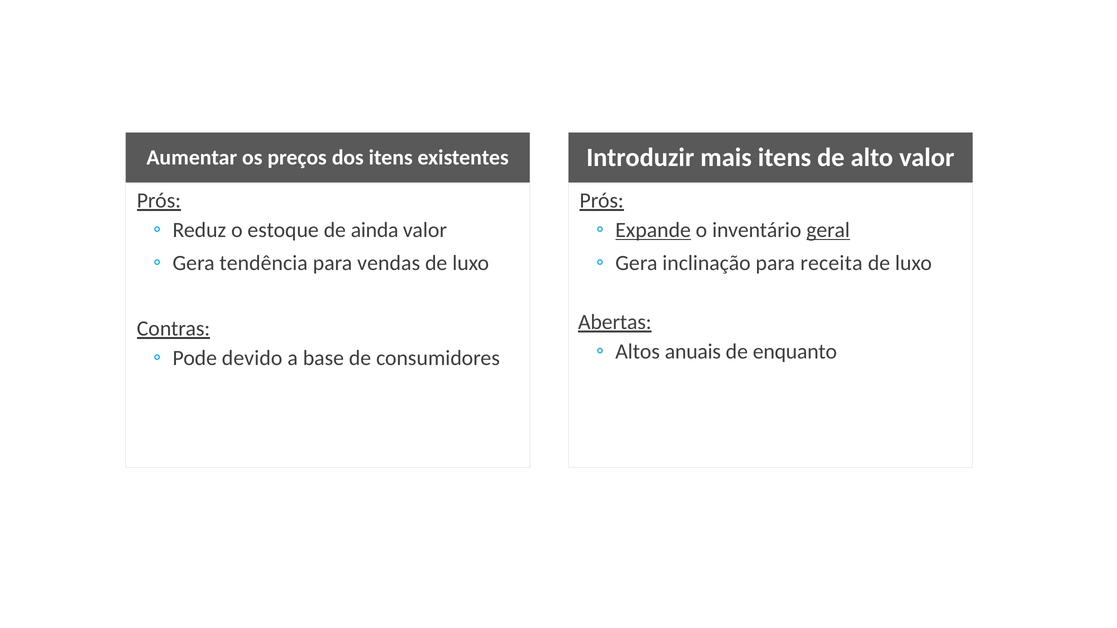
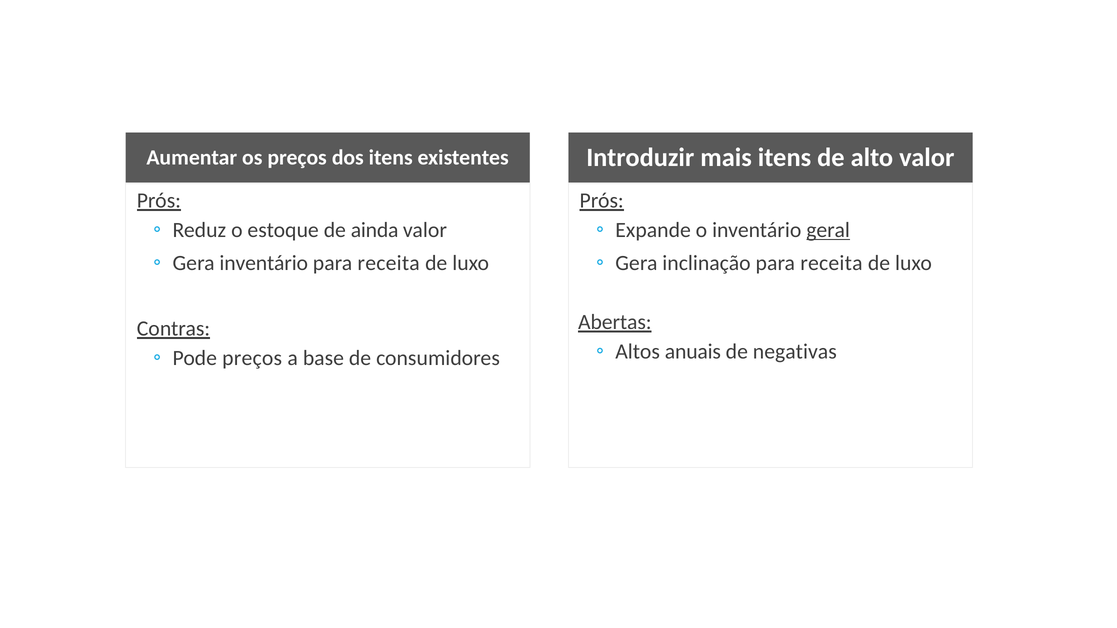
Expande underline: present -> none (653, 230)
Gera tendência: tendência -> inventário (264, 263)
vendas: vendas -> receita (389, 263)
enquanto: enquanto -> negativas (795, 352)
Pode devido: devido -> preços (252, 358)
